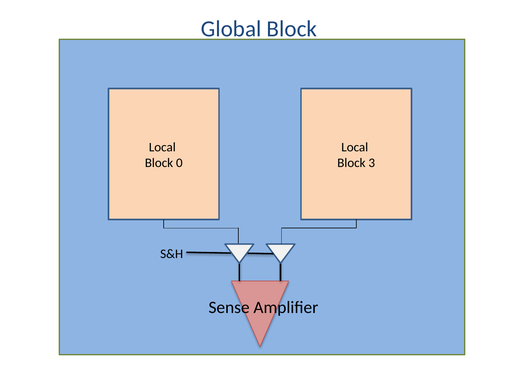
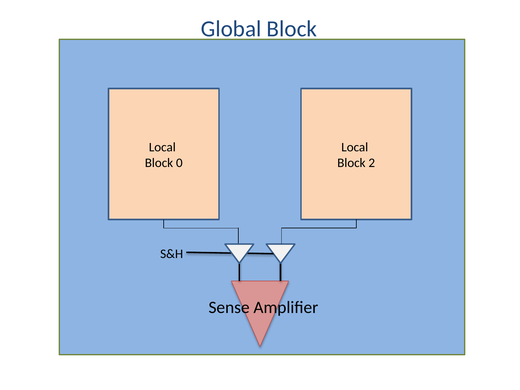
3: 3 -> 2 (372, 163)
